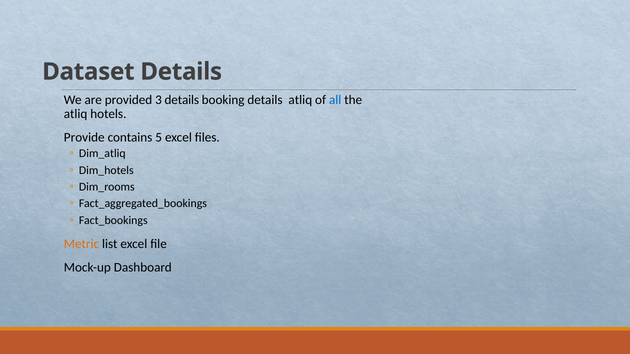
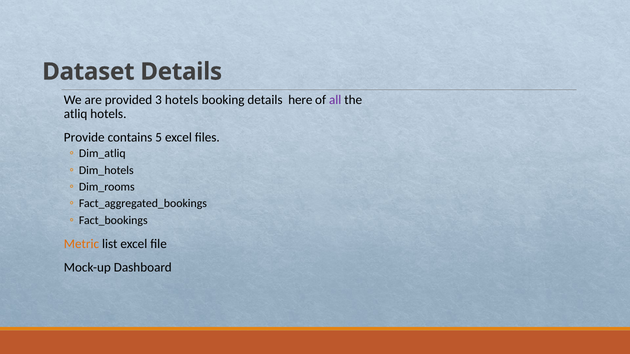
3 details: details -> hotels (182, 100)
details atliq: atliq -> here (300, 100)
all colour: blue -> purple (335, 100)
